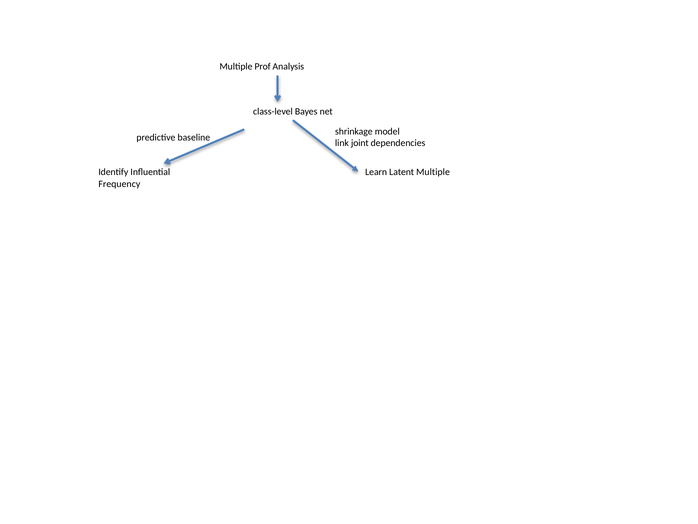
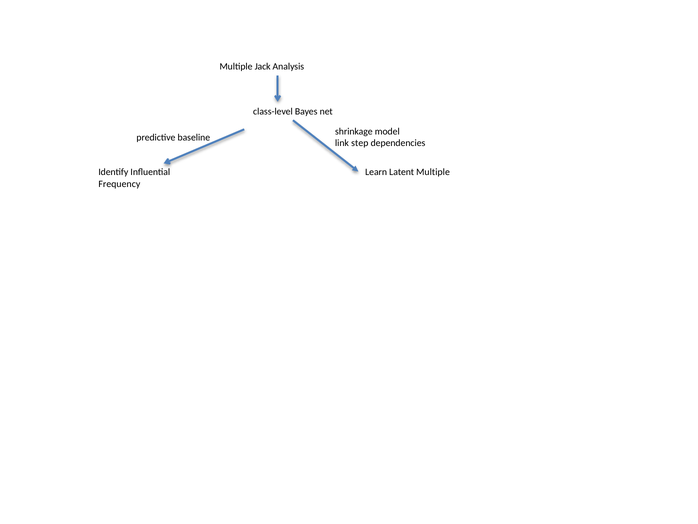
Prof: Prof -> Jack (263, 66)
joint: joint -> step (360, 143)
